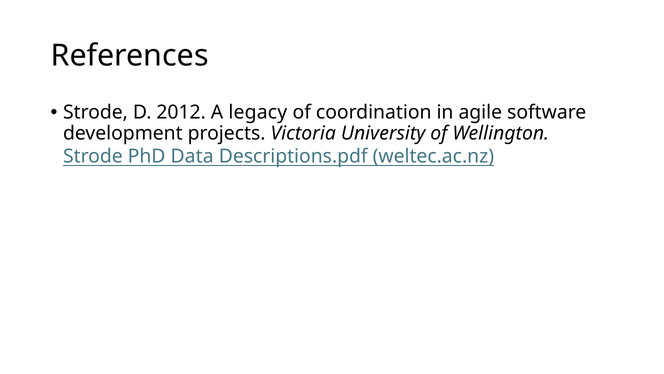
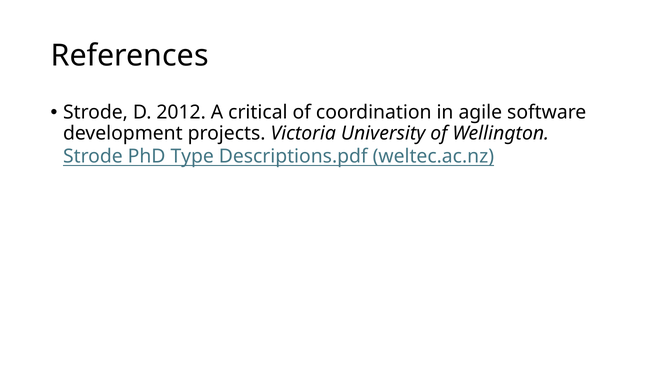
legacy: legacy -> critical (258, 112)
Data: Data -> Type (192, 156)
